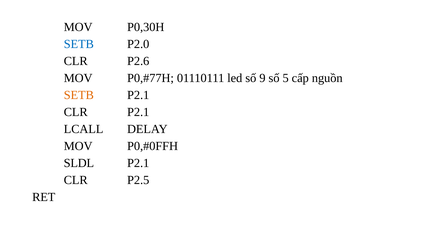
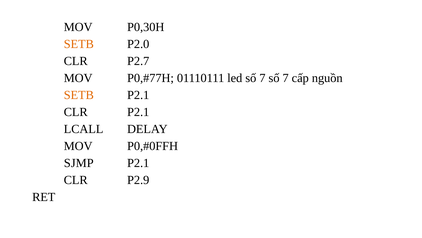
SETB colour: blue -> orange (79, 44)
P2.6: P2.6 -> P2.7 (138, 61)
led số 9: 9 -> 7 (262, 78)
5: 5 -> 7 (286, 78)
SLDL: SLDL -> SJMP (79, 163)
P2.5: P2.5 -> P2.9 (138, 180)
